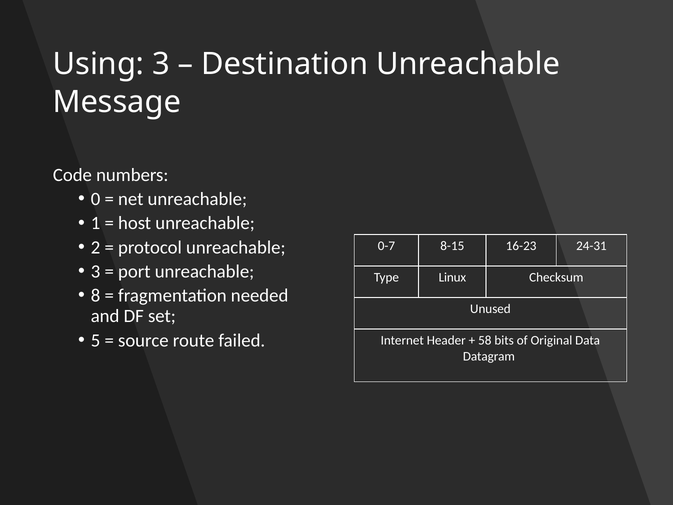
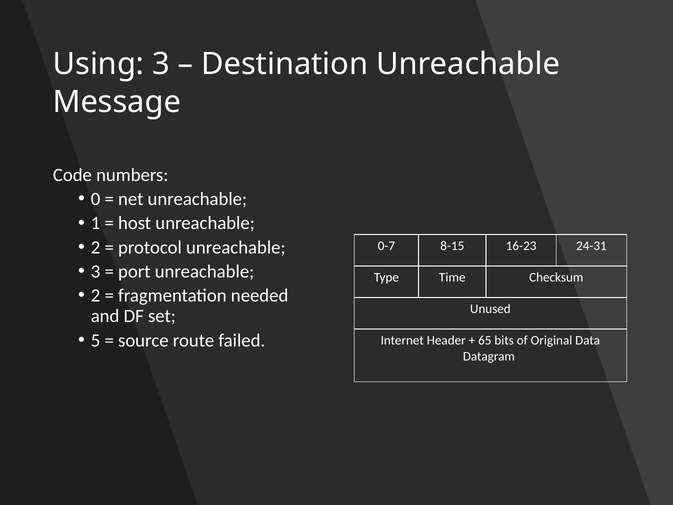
Linux: Linux -> Time (452, 277)
8: 8 -> 2 (96, 296)
58: 58 -> 65 (485, 340)
